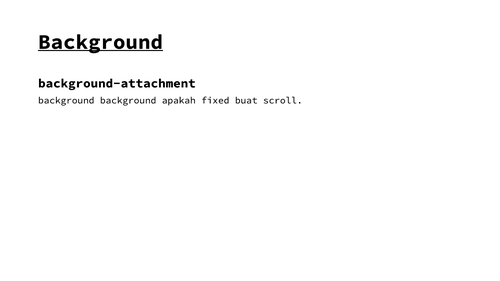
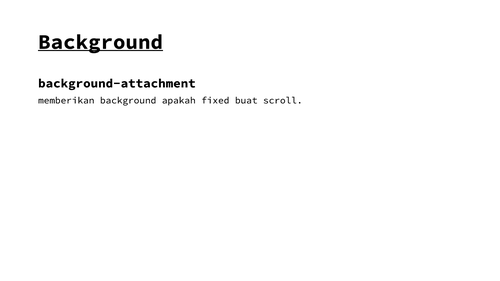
background: background -> memberikan (66, 100)
